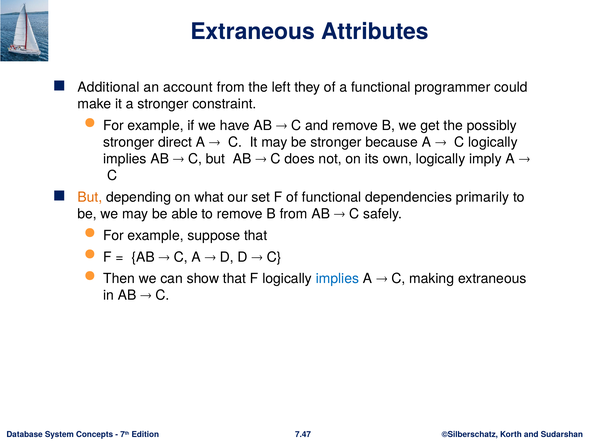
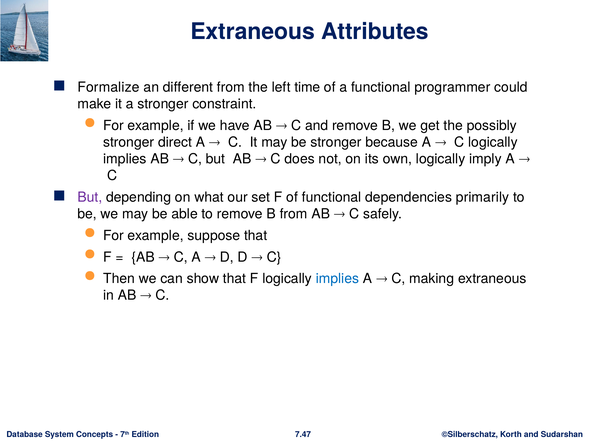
Additional: Additional -> Formalize (109, 87)
account: account -> different (188, 87)
they: they -> time (307, 87)
But colour: orange -> purple (90, 197)
